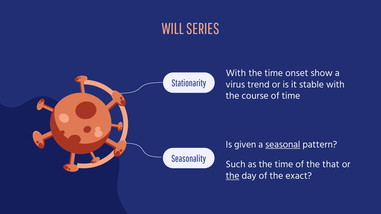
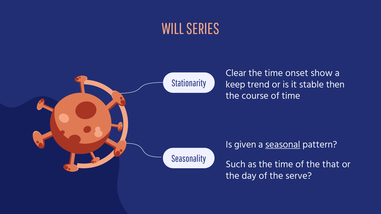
With: With -> Clear (236, 73)
virus: virus -> keep (235, 85)
stable with: with -> then (335, 85)
the underline: present -> none (233, 176)
exact: exact -> serve (299, 176)
